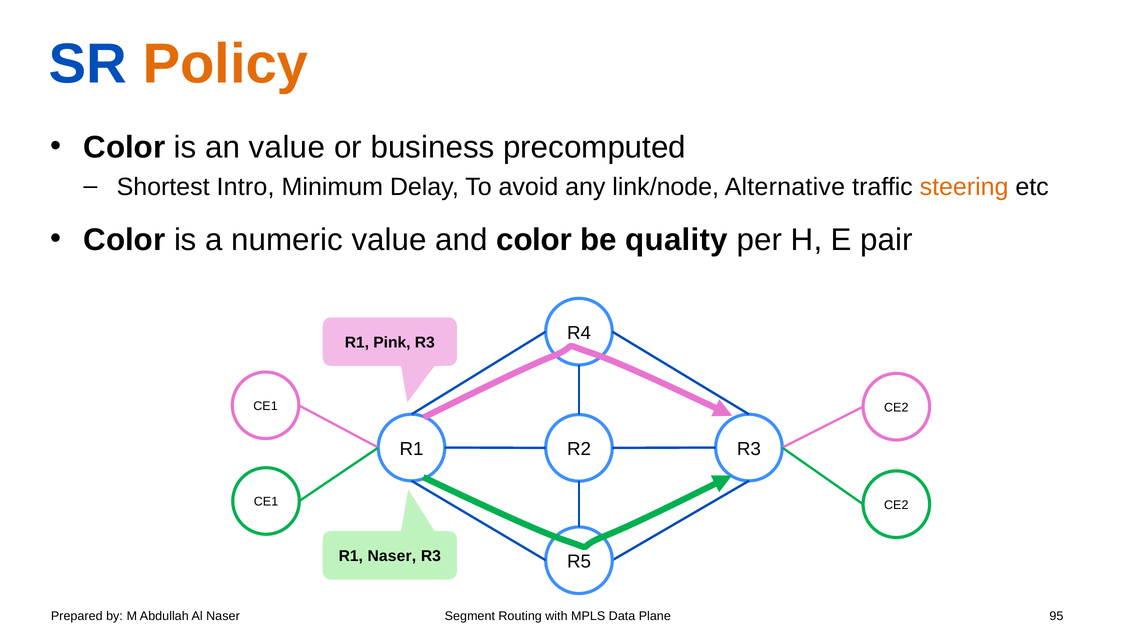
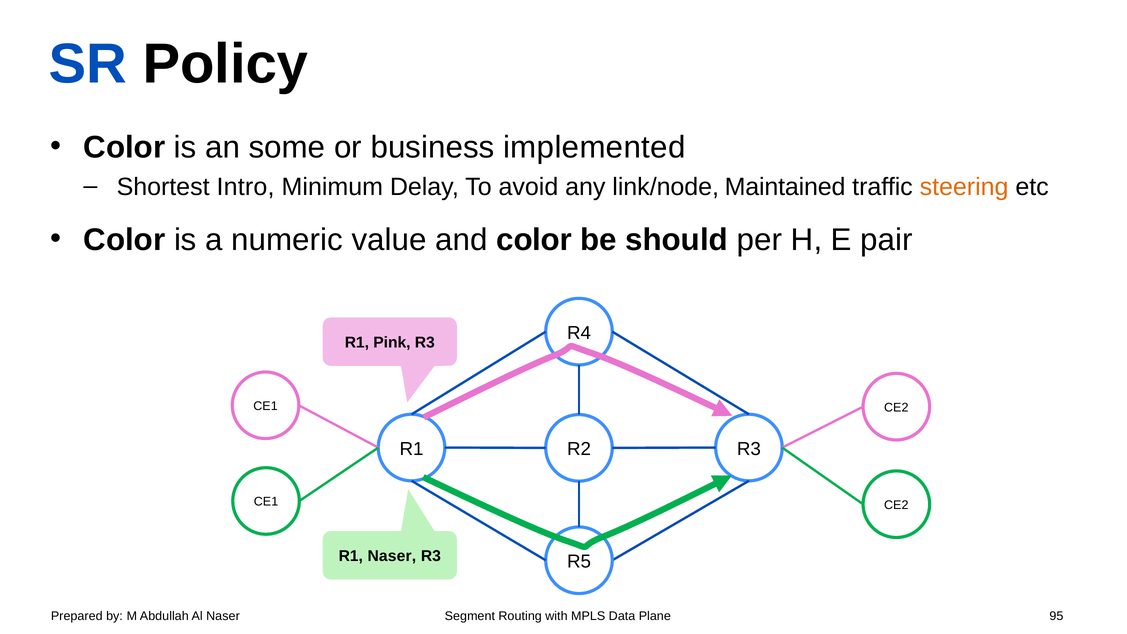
Policy colour: orange -> black (225, 64)
an value: value -> some (287, 147)
precomputed: precomputed -> implemented (594, 147)
Alternative: Alternative -> Maintained (785, 187)
quality: quality -> should (677, 240)
